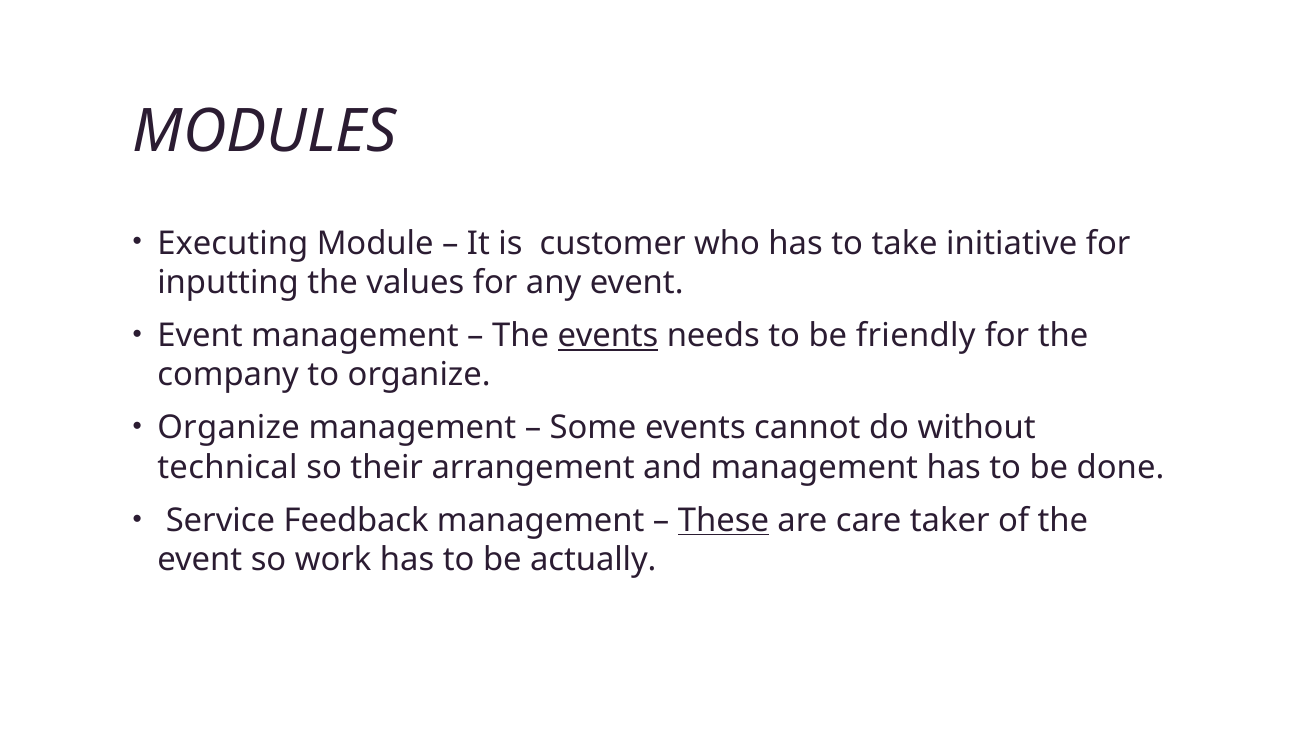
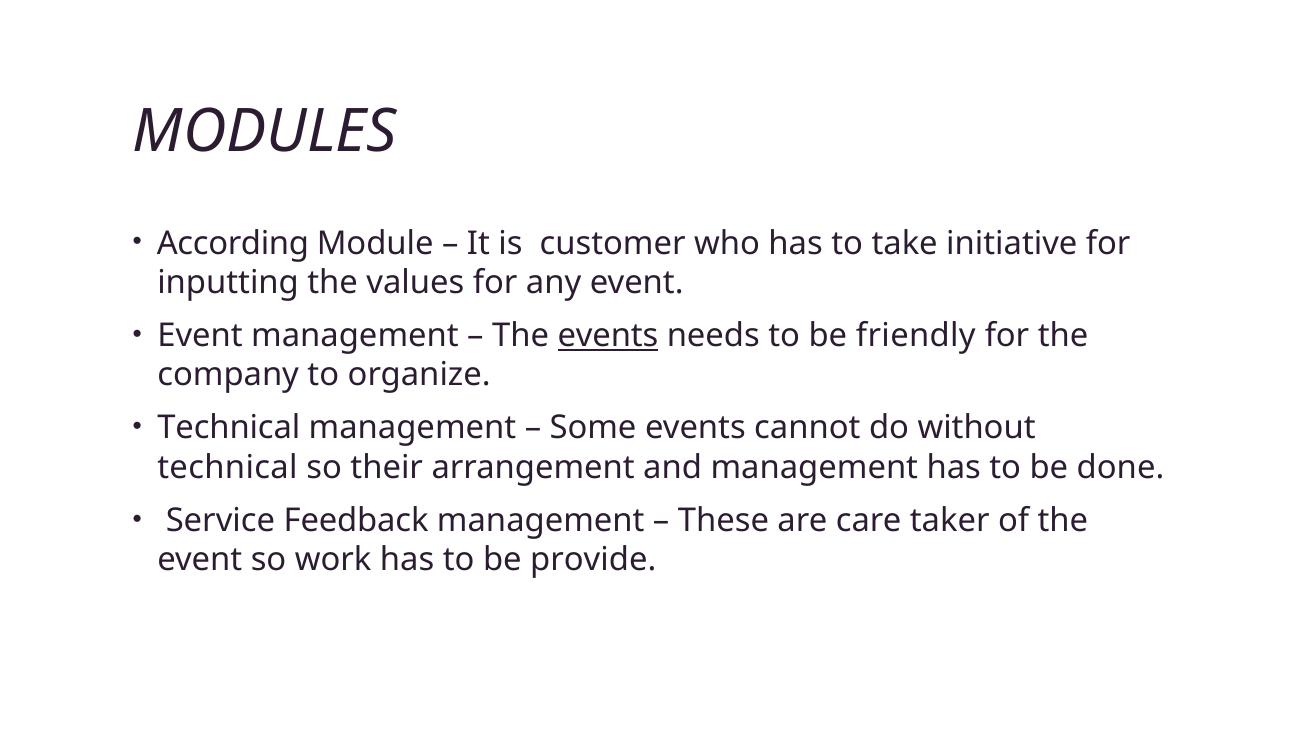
Executing: Executing -> According (233, 243)
Organize: Organize -> Technical (229, 428)
These underline: present -> none (723, 520)
actually: actually -> provide (593, 559)
